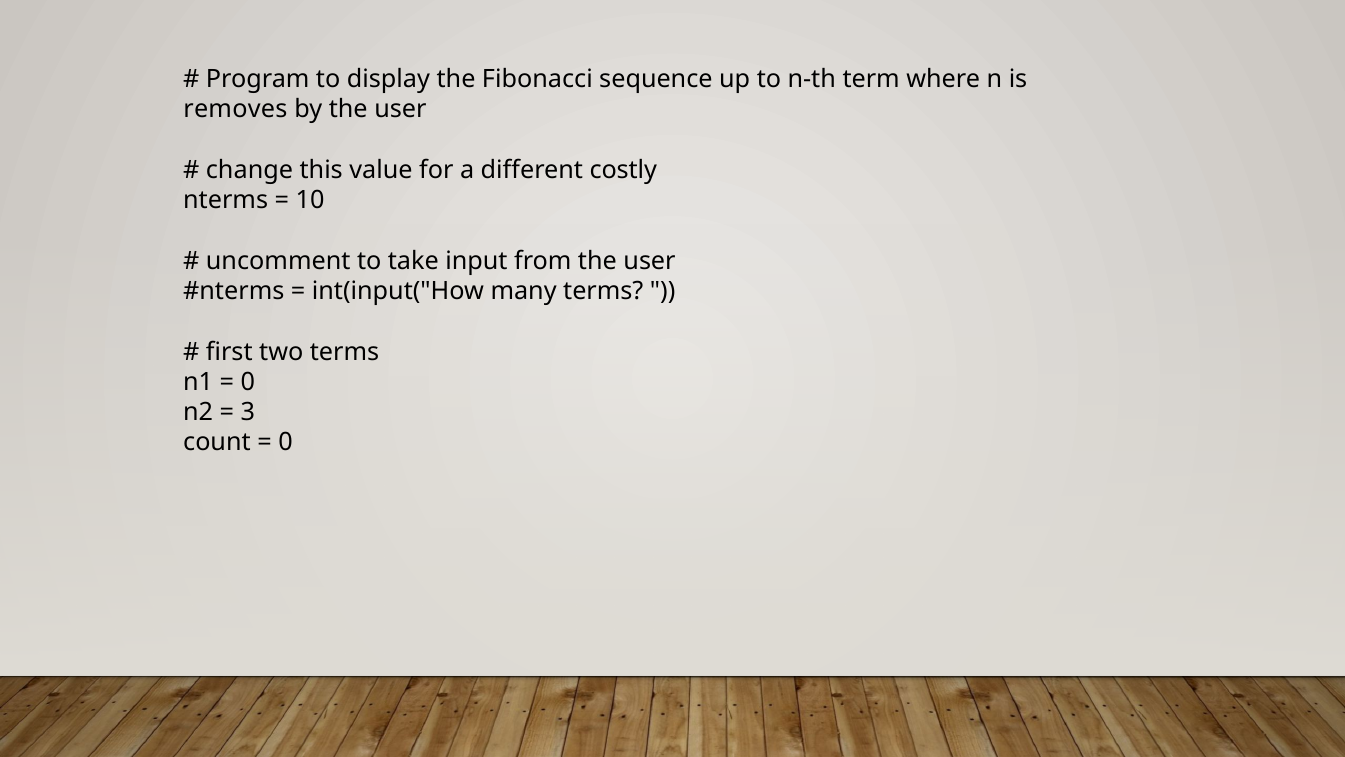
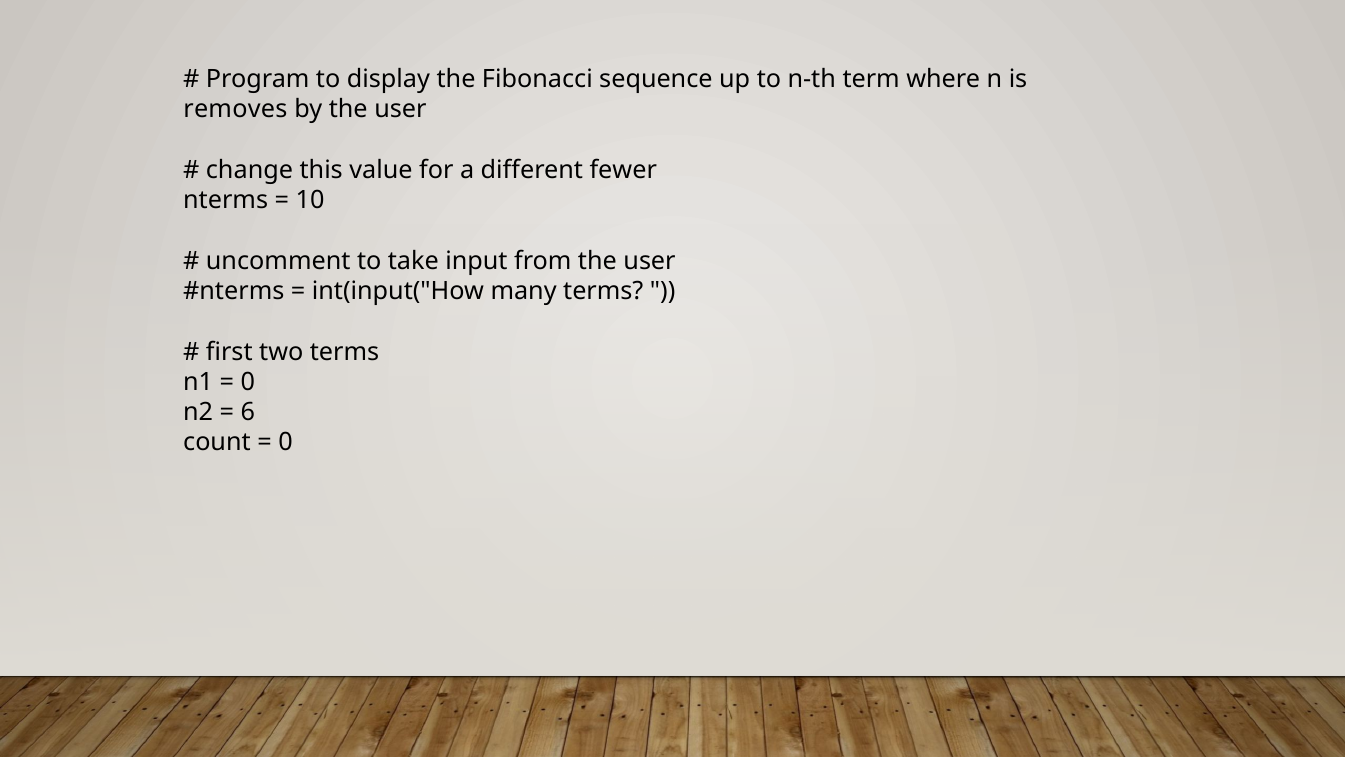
costly: costly -> fewer (623, 170)
3: 3 -> 6 (248, 412)
